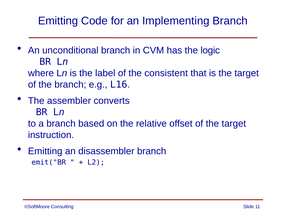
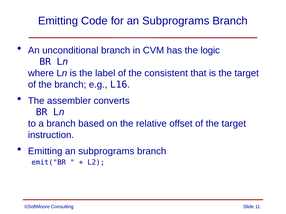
for an Implementing: Implementing -> Subprograms (176, 21)
Emitting an disassembler: disassembler -> subprograms (106, 152)
